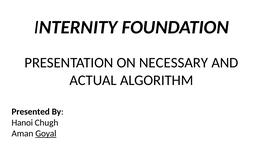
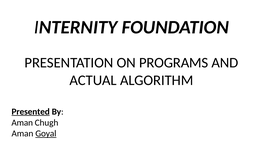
NECESSARY: NECESSARY -> PROGRAMS (174, 63)
Presented underline: none -> present (31, 112)
Hanoi: Hanoi -> Aman (22, 123)
